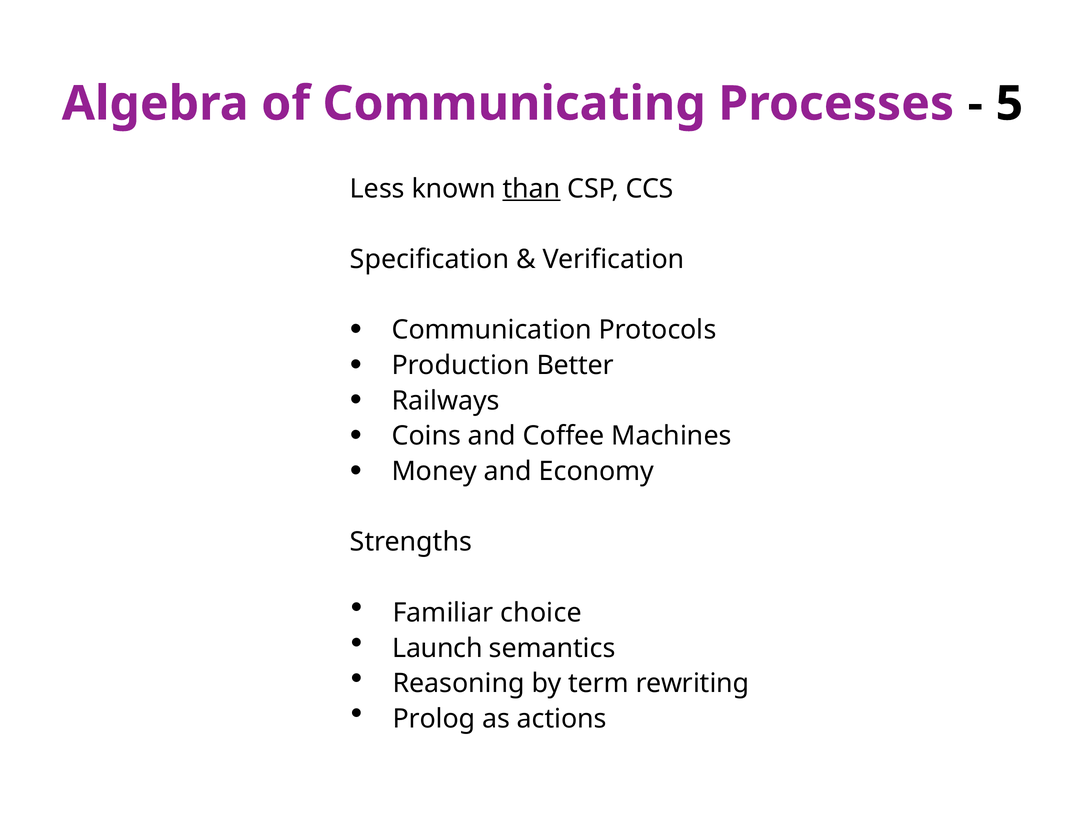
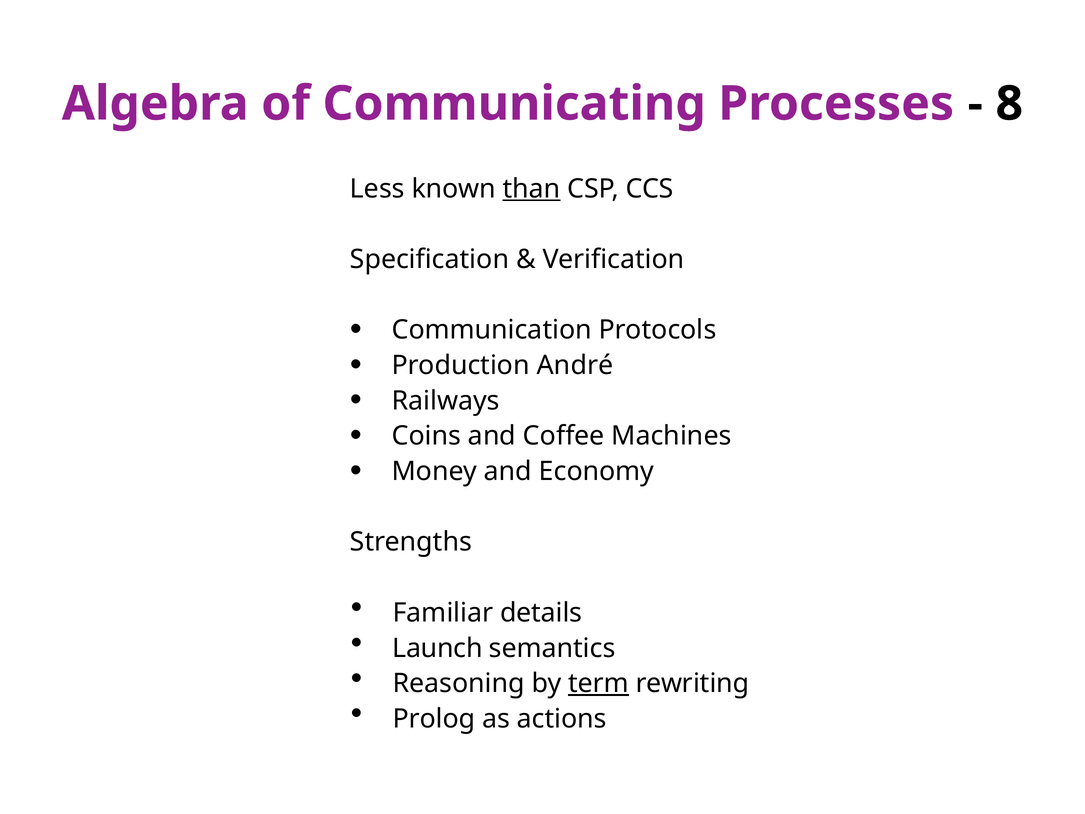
5: 5 -> 8 (1009, 104)
Better: Better -> André (575, 365)
choice: choice -> details (541, 613)
term underline: none -> present (599, 683)
